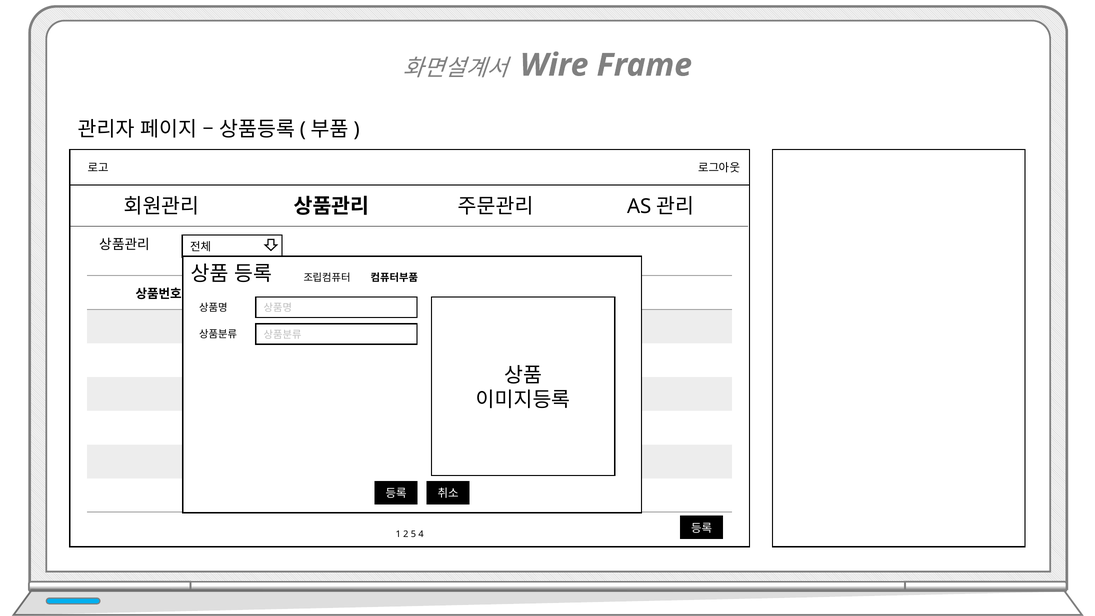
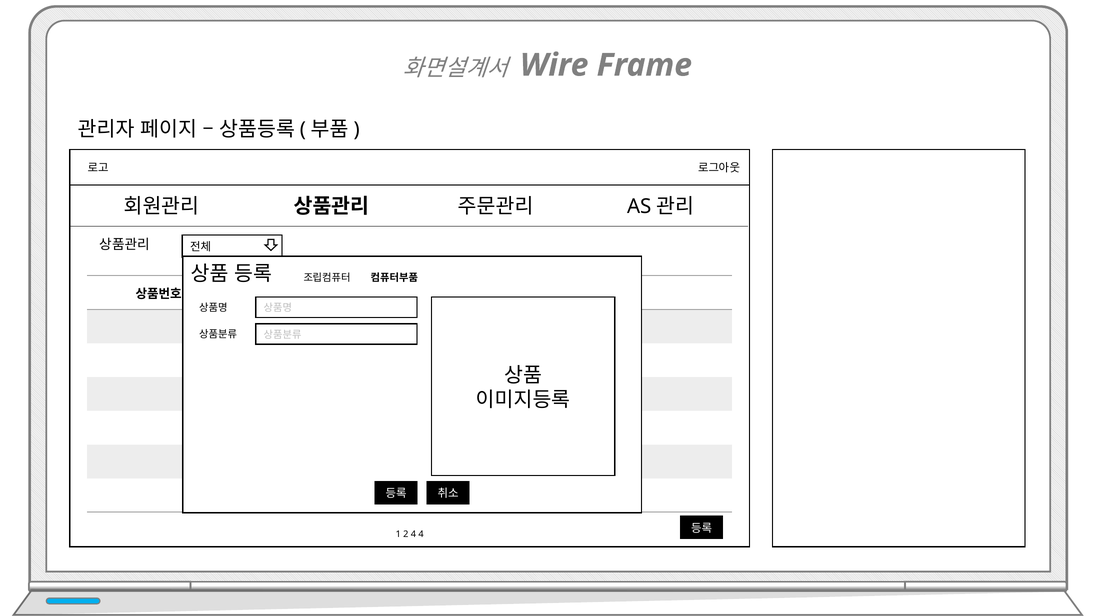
2 5: 5 -> 4 (413, 534)
